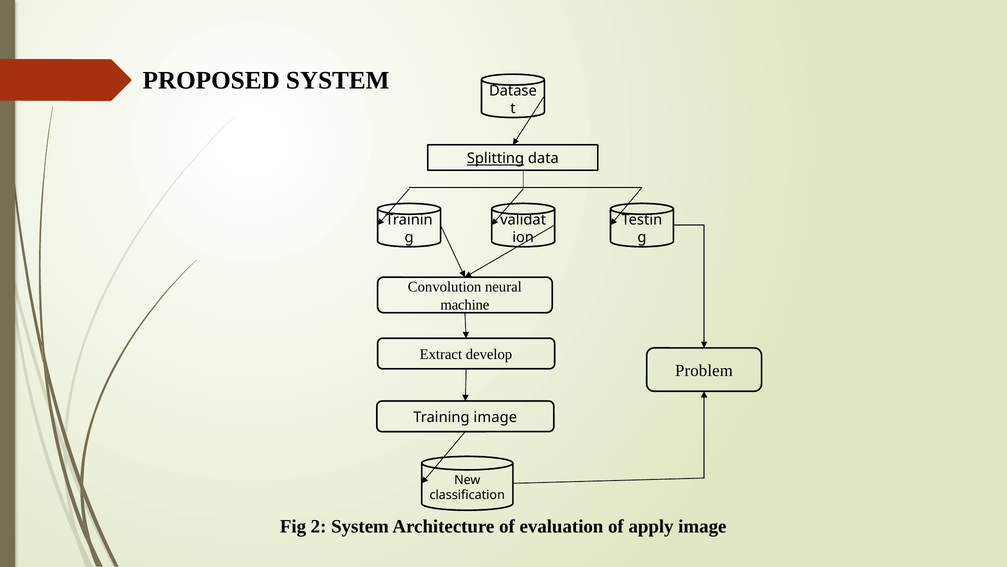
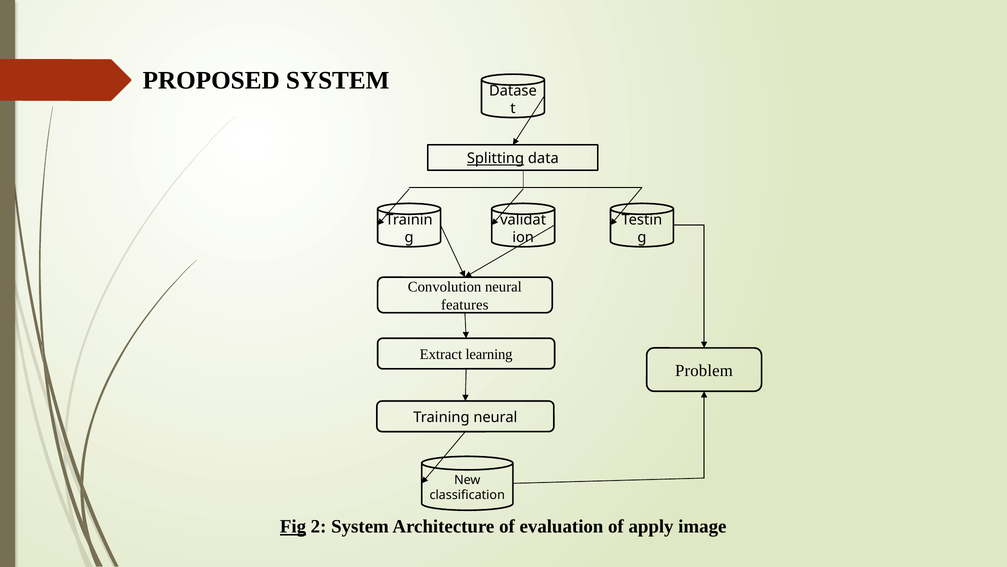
machine: machine -> features (465, 304)
develop: develop -> learning (489, 354)
Training image: image -> neural (495, 417)
Fig underline: none -> present (293, 526)
